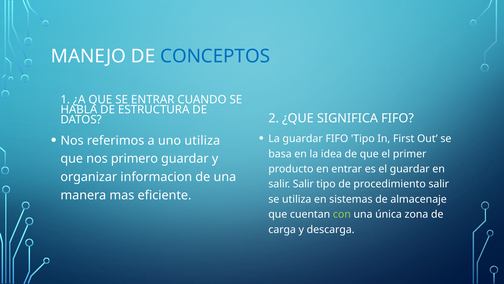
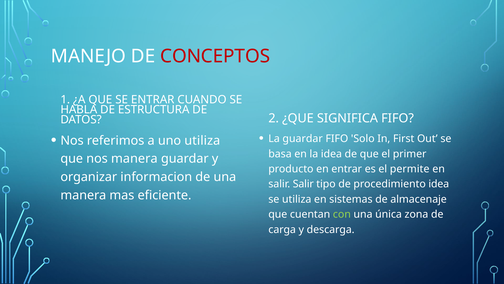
CONCEPTOS colour: blue -> red (215, 56)
FIFO Tipo: Tipo -> Solo (363, 138)
nos primero: primero -> manera (134, 159)
el guardar: guardar -> permite (410, 169)
procedimiento salir: salir -> idea (439, 184)
